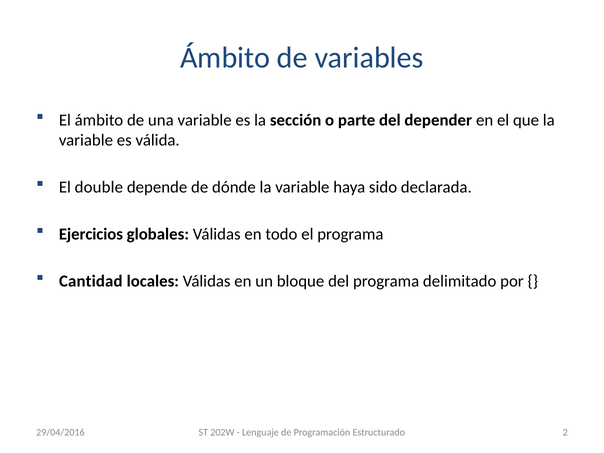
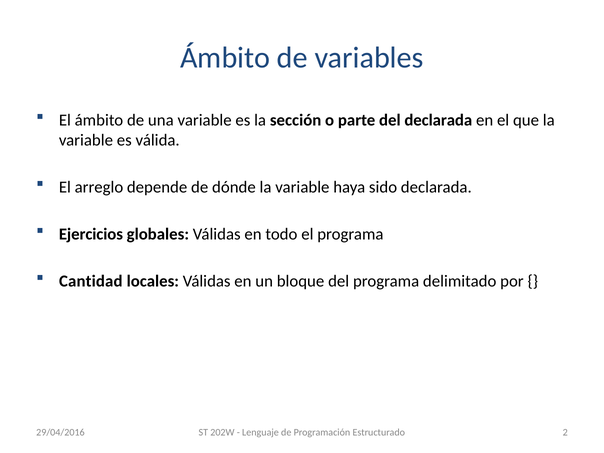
del depender: depender -> declarada (438, 120)
double: double -> arreglo (99, 187)
